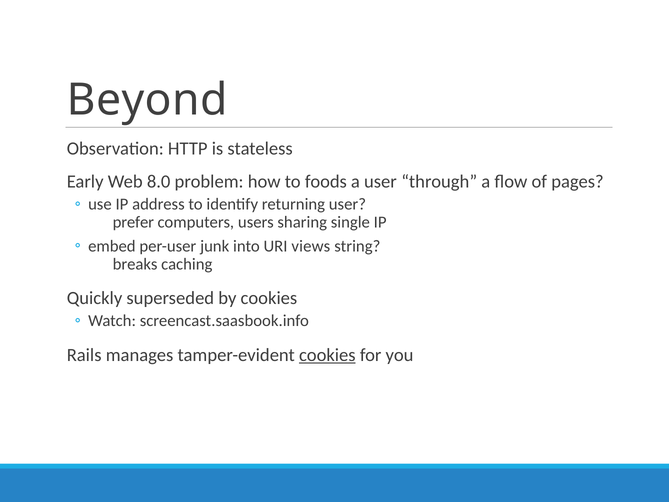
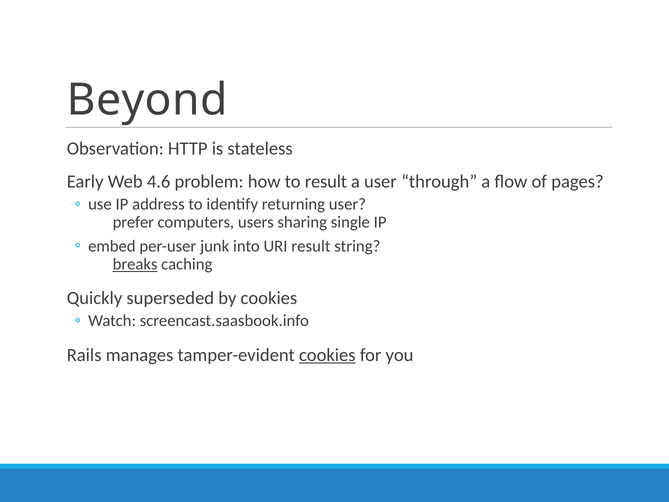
8.0: 8.0 -> 4.6 (159, 181)
to foods: foods -> result (326, 181)
URI views: views -> result (311, 246)
breaks underline: none -> present (135, 264)
